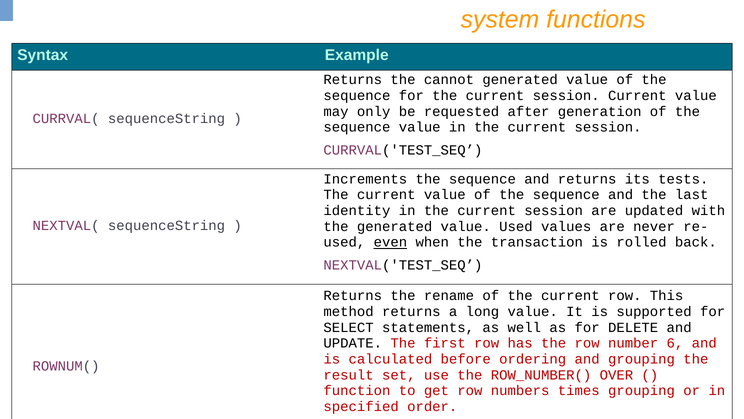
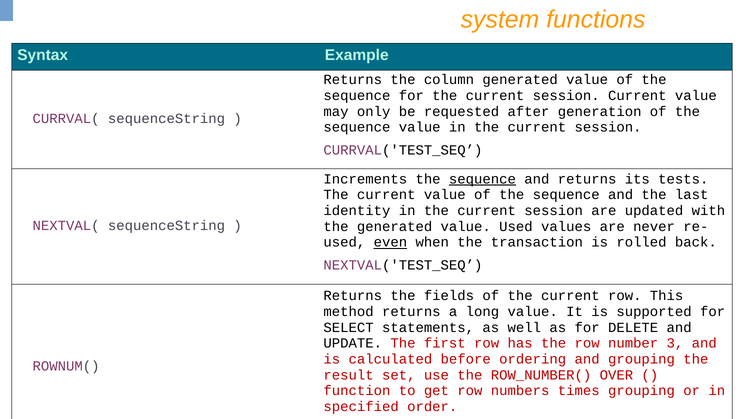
cannot: cannot -> column (449, 80)
sequence underline: none -> present (482, 179)
rename: rename -> fields (449, 295)
6: 6 -> 3 (675, 343)
